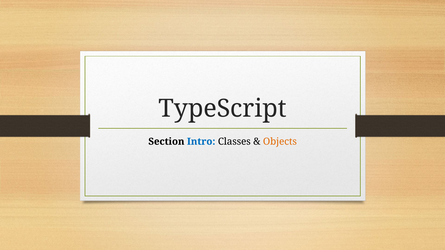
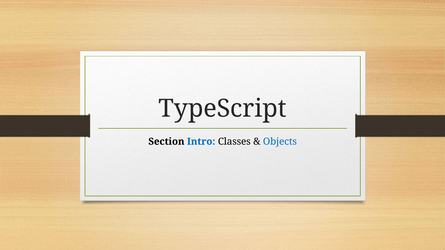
Objects colour: orange -> blue (280, 142)
